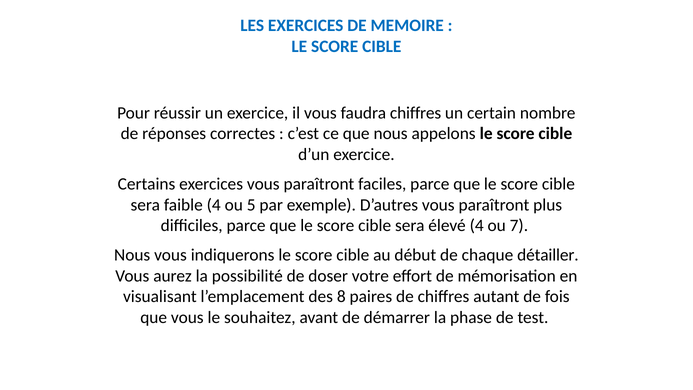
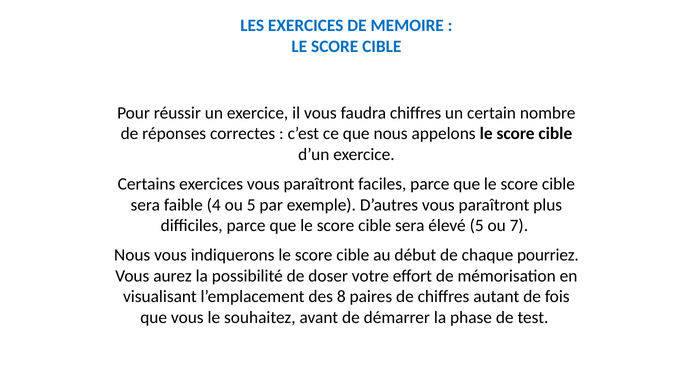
élevé 4: 4 -> 5 (477, 226)
détailler: détailler -> pourriez (548, 255)
